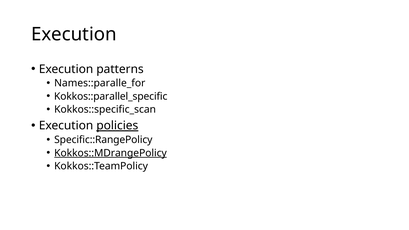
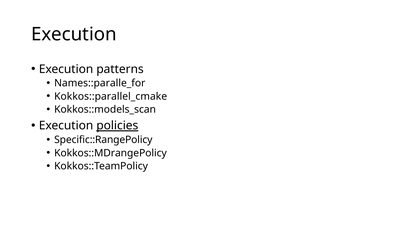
Kokkos::parallel_specific: Kokkos::parallel_specific -> Kokkos::parallel_cmake (111, 96)
Kokkos::specific_scan: Kokkos::specific_scan -> Kokkos::models_scan (105, 110)
Kokkos::MDrangePolicy underline: present -> none (110, 153)
